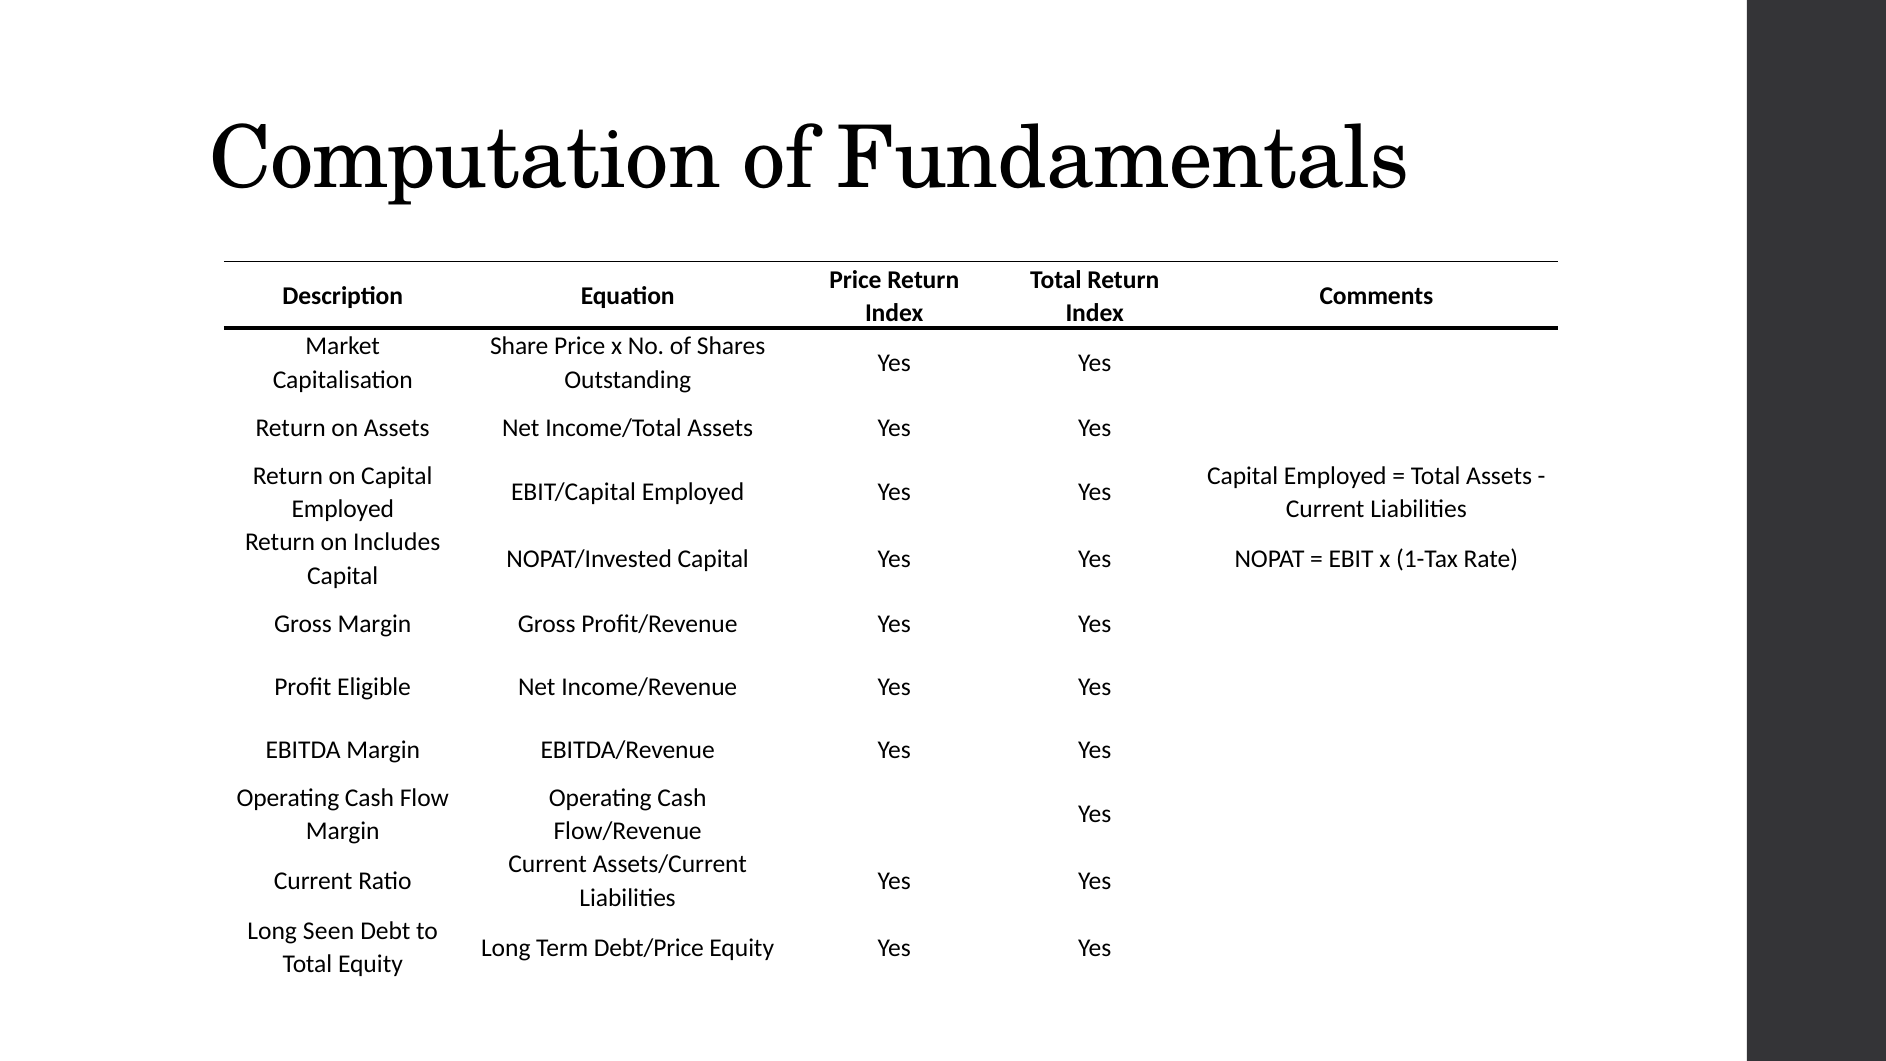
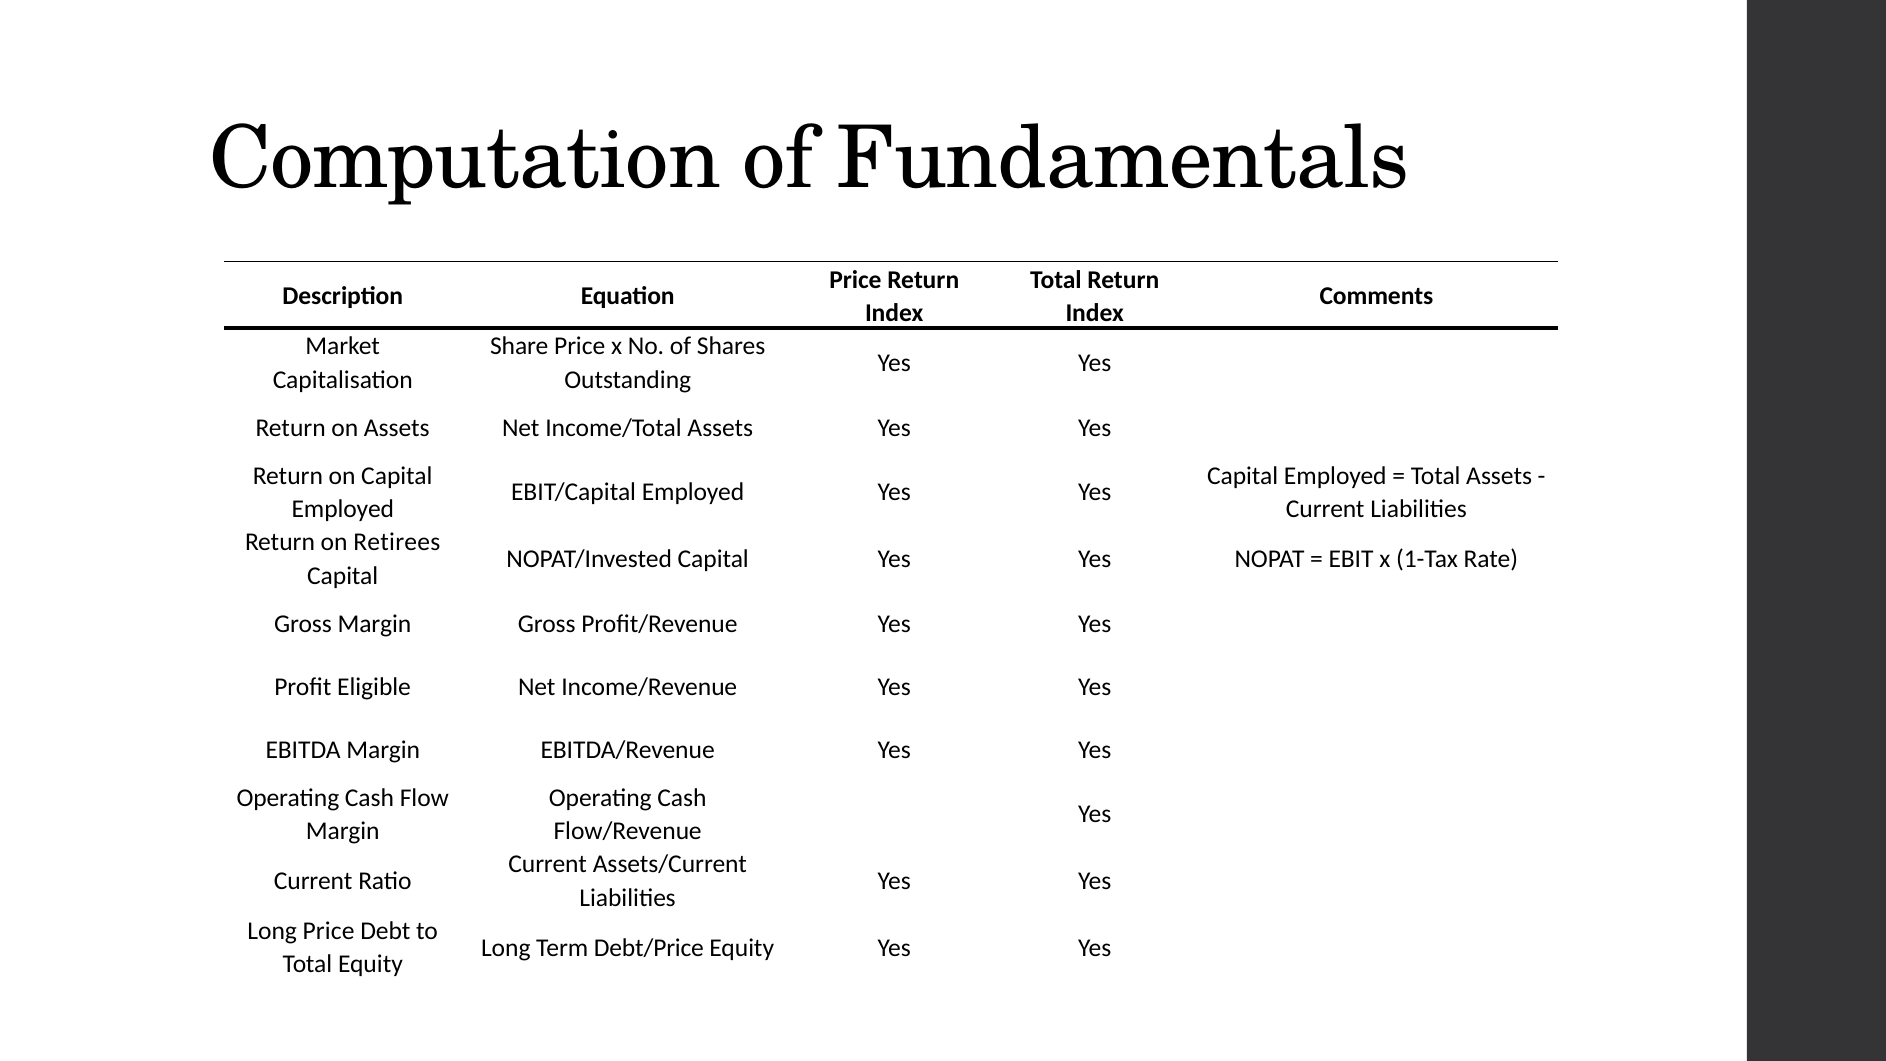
Includes: Includes -> Retirees (397, 542)
Long Seen: Seen -> Price (329, 931)
